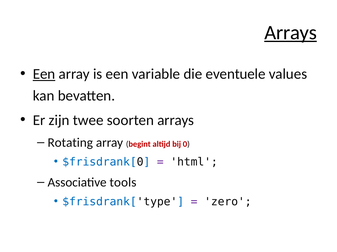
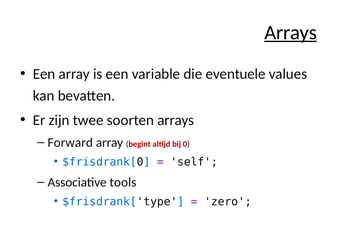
Een underline: present -> none (44, 74)
Rotating: Rotating -> Forward (70, 143)
html: html -> self (194, 162)
